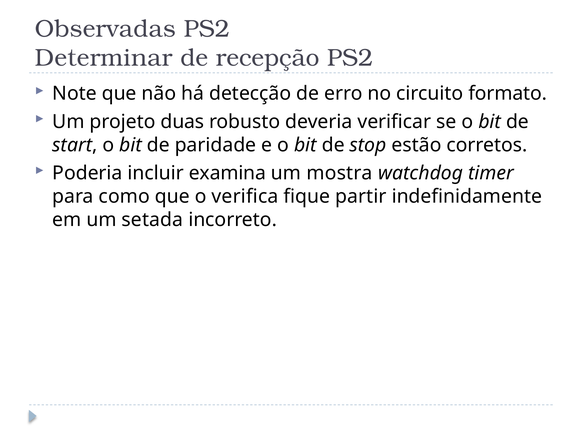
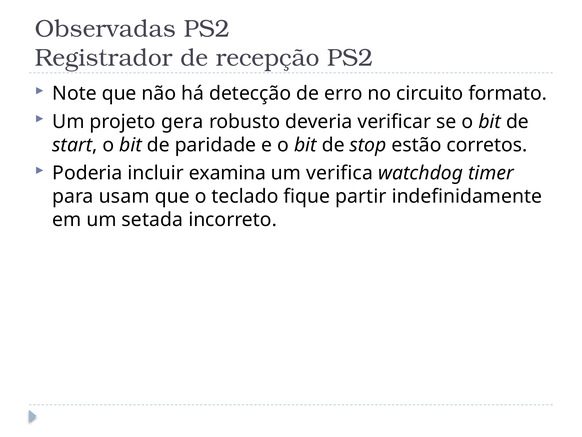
Determinar: Determinar -> Registrador (104, 58)
duas: duas -> gera (182, 122)
mostra: mostra -> verifica (340, 173)
como: como -> usam (124, 196)
verifica: verifica -> teclado (245, 196)
